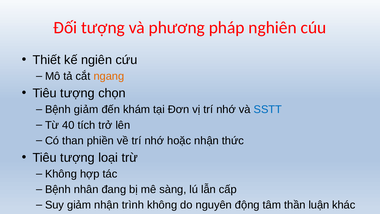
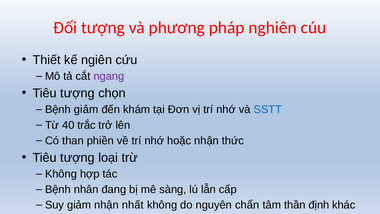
ngang colour: orange -> purple (109, 76)
tích: tích -> trắc (87, 125)
trình: trình -> nhất (133, 205)
động: động -> chẩn (247, 205)
luận: luận -> định (319, 205)
